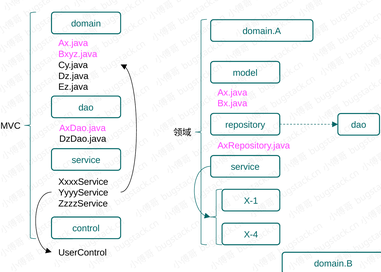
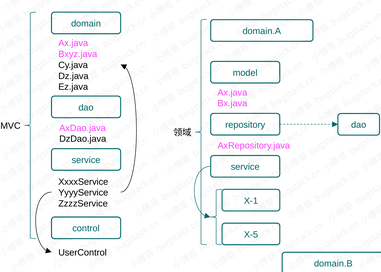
X-4: X-4 -> X-5 (251, 235)
